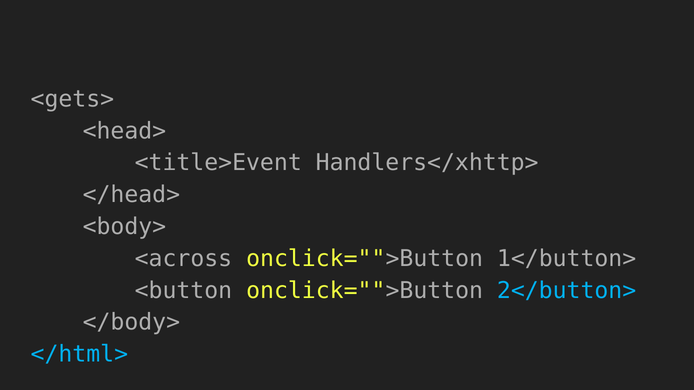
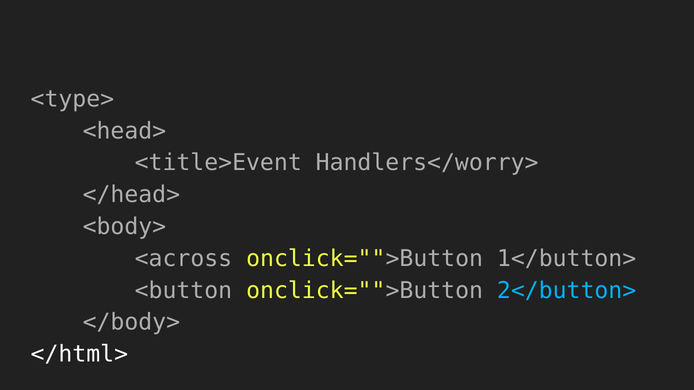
<gets>: <gets> -> <type> (72, 99)
Handlers</xhttp>: Handlers</xhttp> -> Handlers</worry> (427, 163)
</html> colour: light blue -> white (79, 355)
